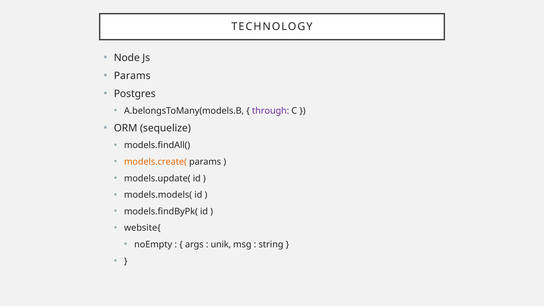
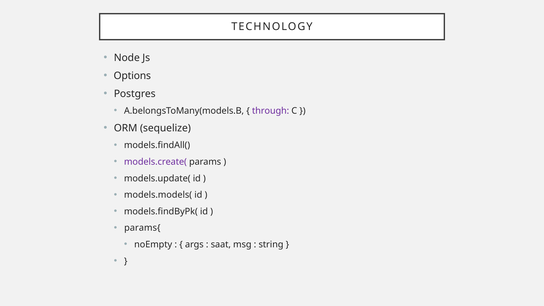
Params: Params -> Options (132, 76)
models.create( colour: orange -> purple (155, 162)
website{: website{ -> params{ (142, 228)
unik: unik -> saat (221, 245)
